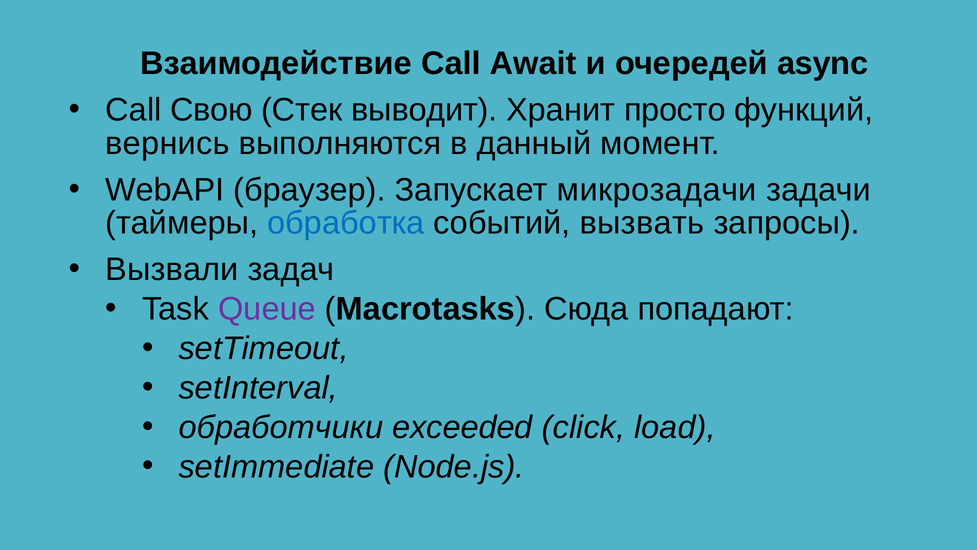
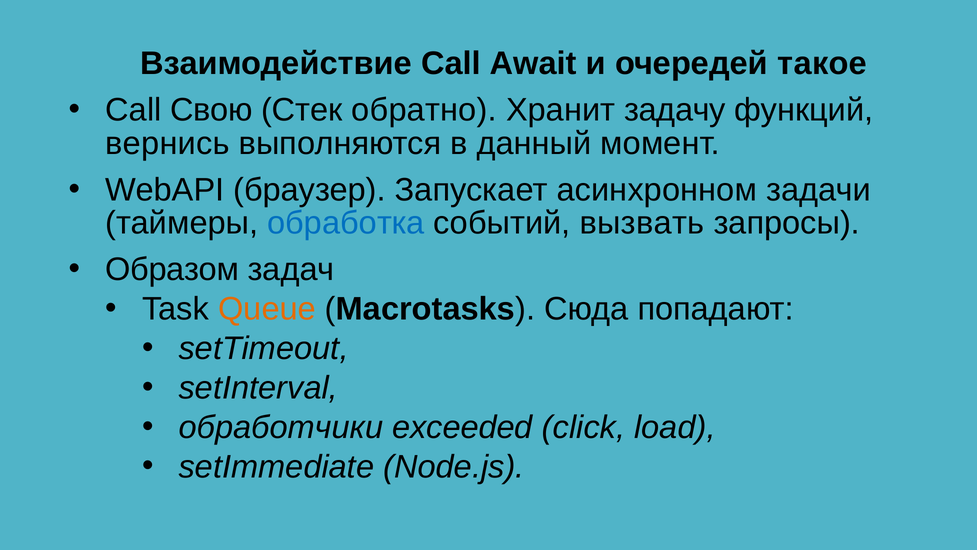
async: async -> такое (822, 63)
выводит: выводит -> обратно (424, 110)
просто: просто -> задачу (675, 110)
микрозадачи: микрозадачи -> асинхронном (657, 190)
Вызвали: Вызвали -> Образом (172, 270)
Queue colour: purple -> orange (267, 309)
